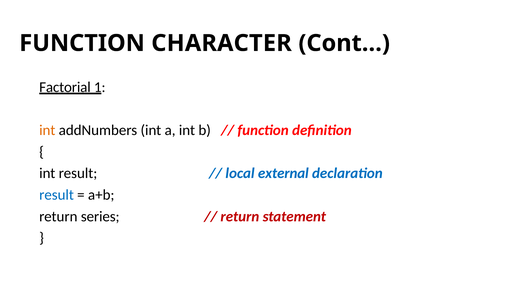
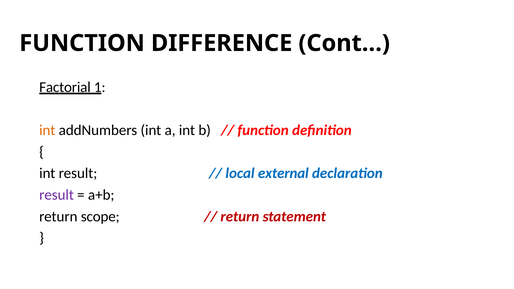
CHARACTER: CHARACTER -> DIFFERENCE (222, 43)
result colour: blue -> purple (57, 195)
series: series -> scope (100, 216)
